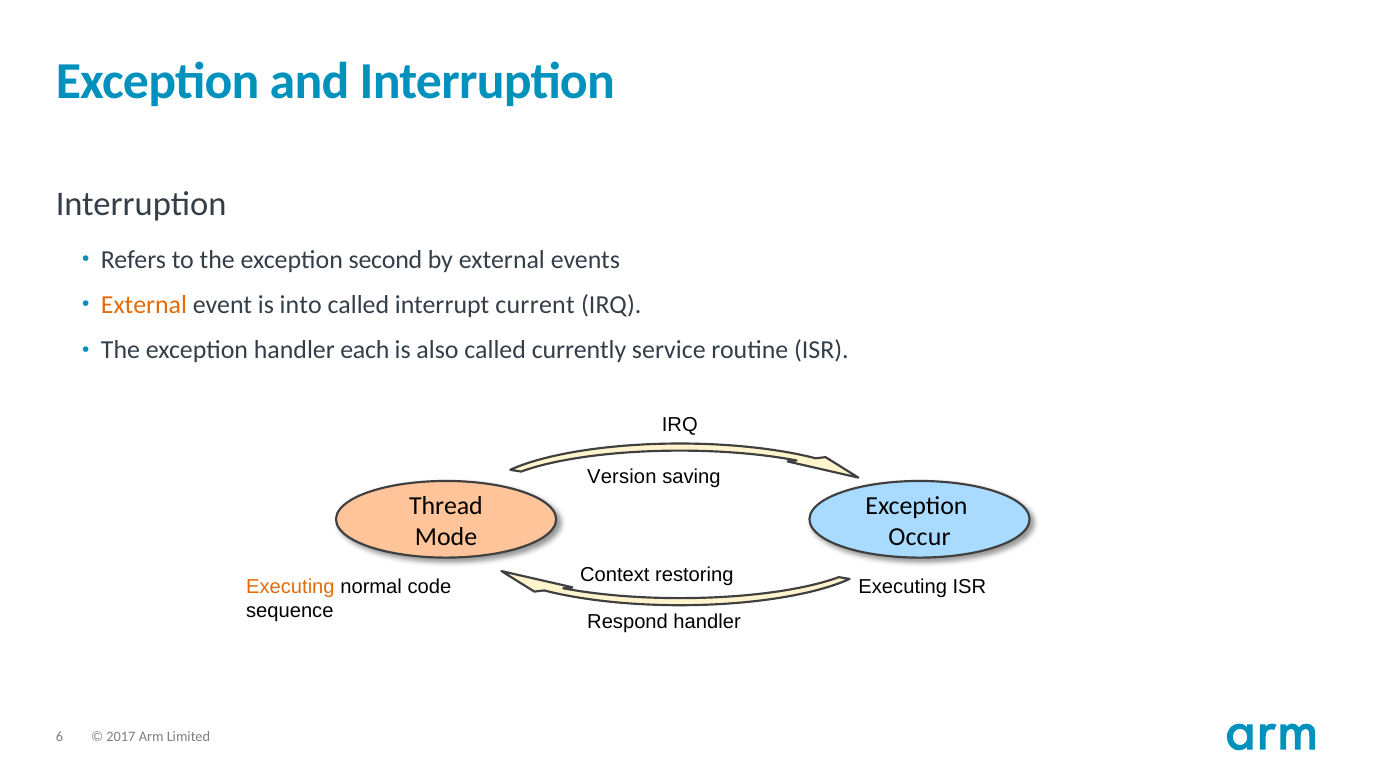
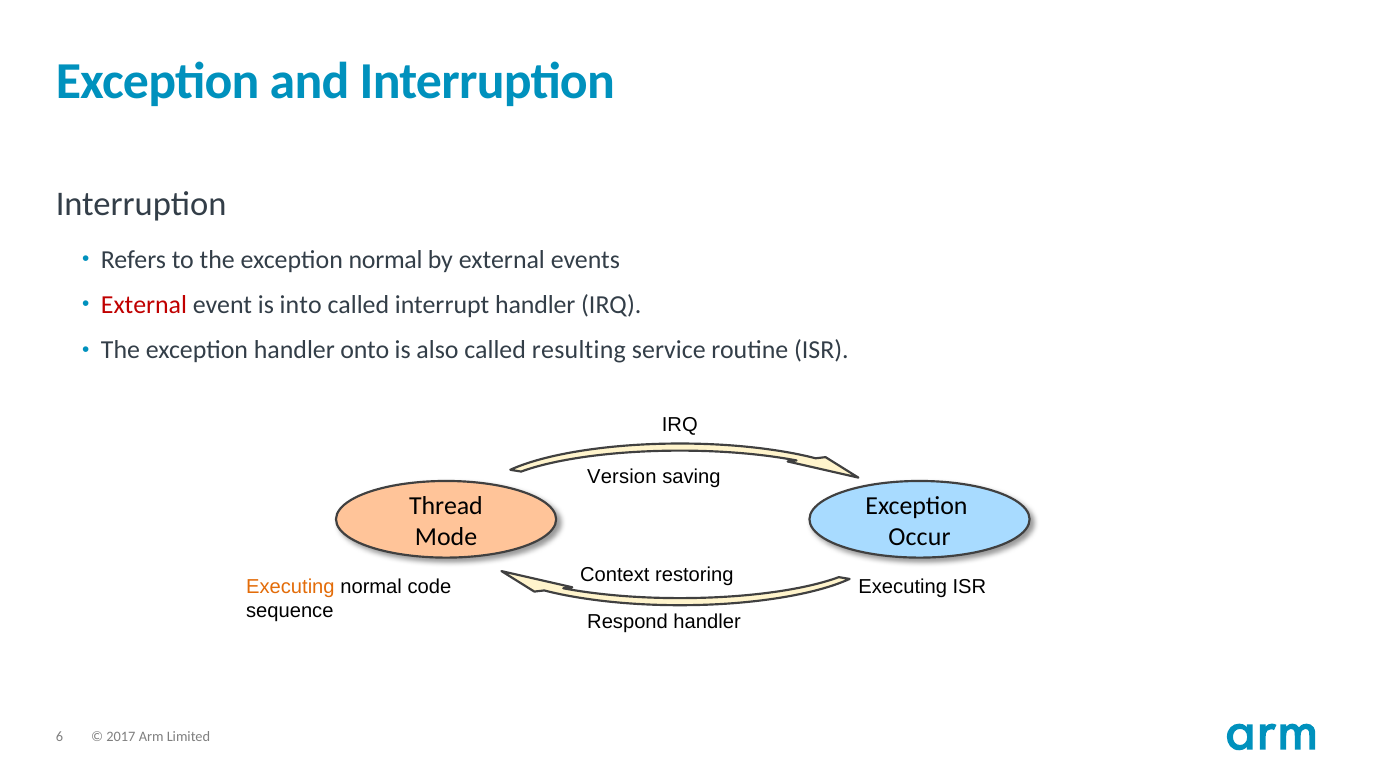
exception second: second -> normal (386, 260)
External colour: orange -> red (144, 305)
interrupt current: current -> handler (535, 305)
each: each -> onto (365, 351)
currently: currently -> resulting (579, 351)
